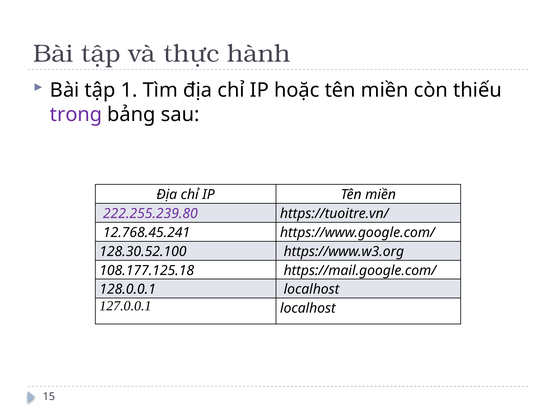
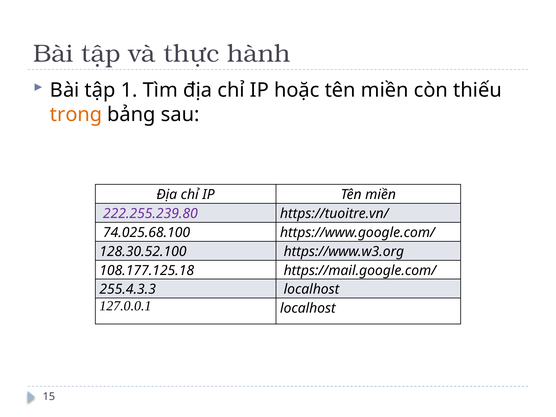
trong colour: purple -> orange (76, 114)
12.768.45.241: 12.768.45.241 -> 74.025.68.100 (147, 233)
128.0.0.1: 128.0.0.1 -> 255.4.3.3 (128, 289)
